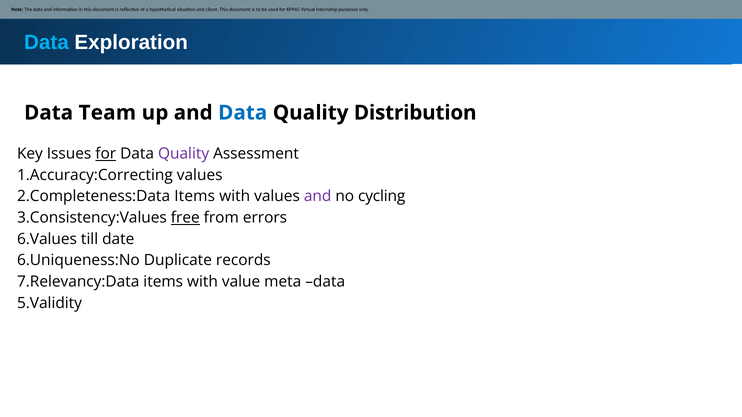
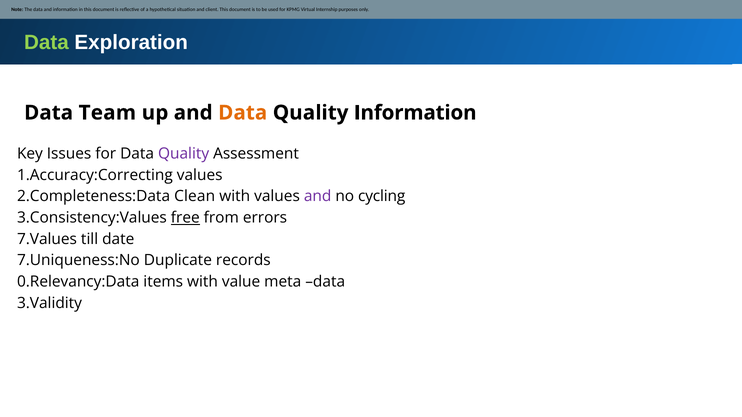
Data colour: light blue -> light green (46, 43)
Data colour: blue -> orange (243, 113)
Quality Distribution: Distribution -> Information (415, 113)
for underline: present -> none (106, 154)
2.Completeness:Data Items: Items -> Clean (195, 197)
6.Values: 6.Values -> 7.Values (47, 239)
6.Uniqueness:No: 6.Uniqueness:No -> 7.Uniqueness:No (78, 261)
7.Relevancy:Data: 7.Relevancy:Data -> 0.Relevancy:Data (78, 282)
5.Validity: 5.Validity -> 3.Validity (49, 303)
